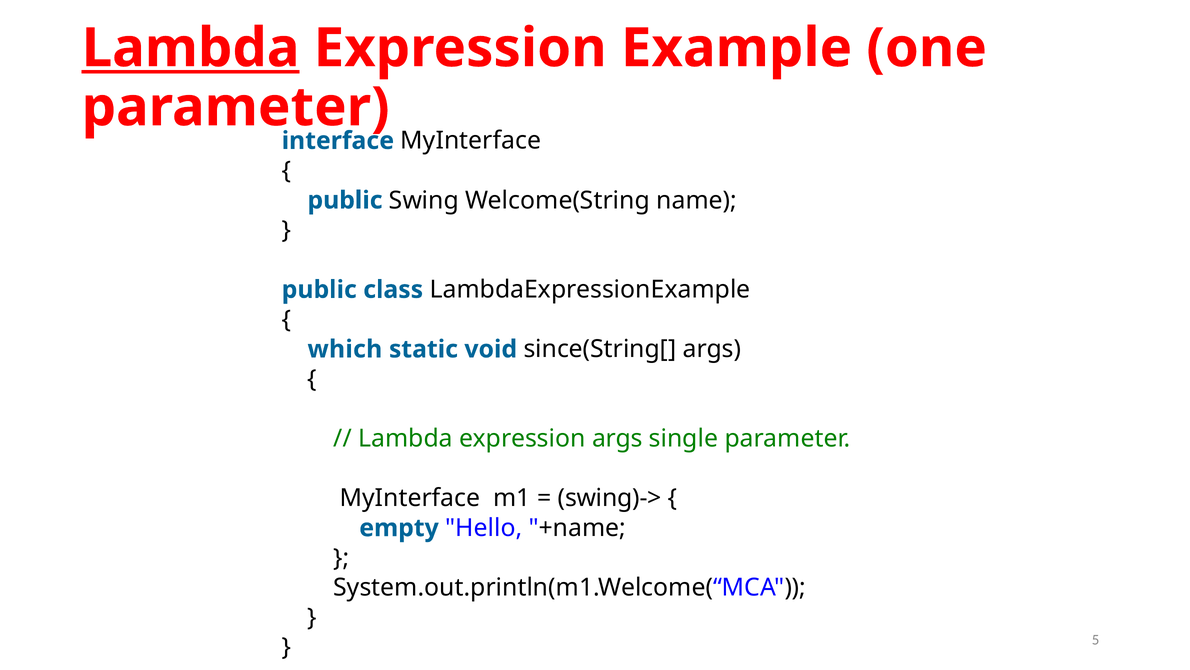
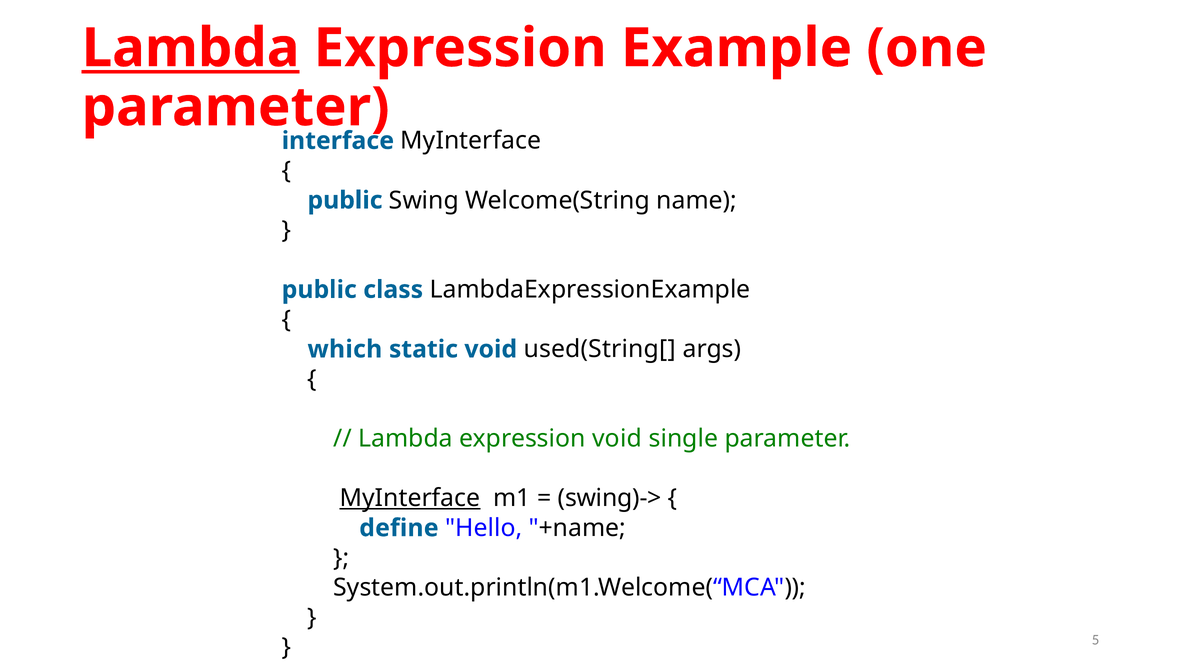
since(String[: since(String[ -> used(String[ (600, 349)
expression args: args -> void (617, 438)
MyInterface underline: none -> present (410, 498)
empty: empty -> define (399, 528)
